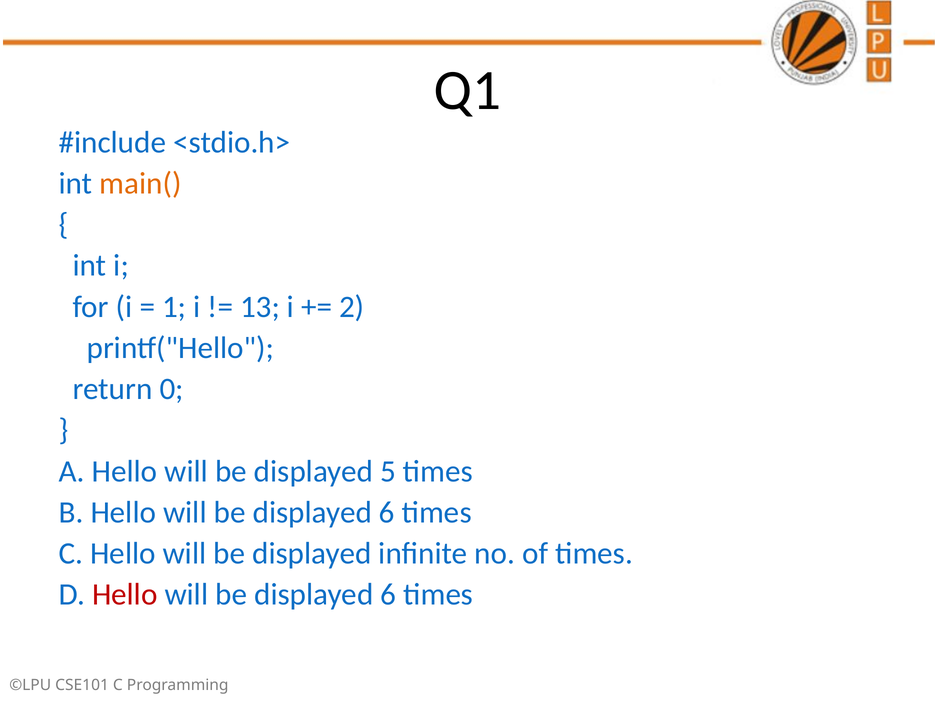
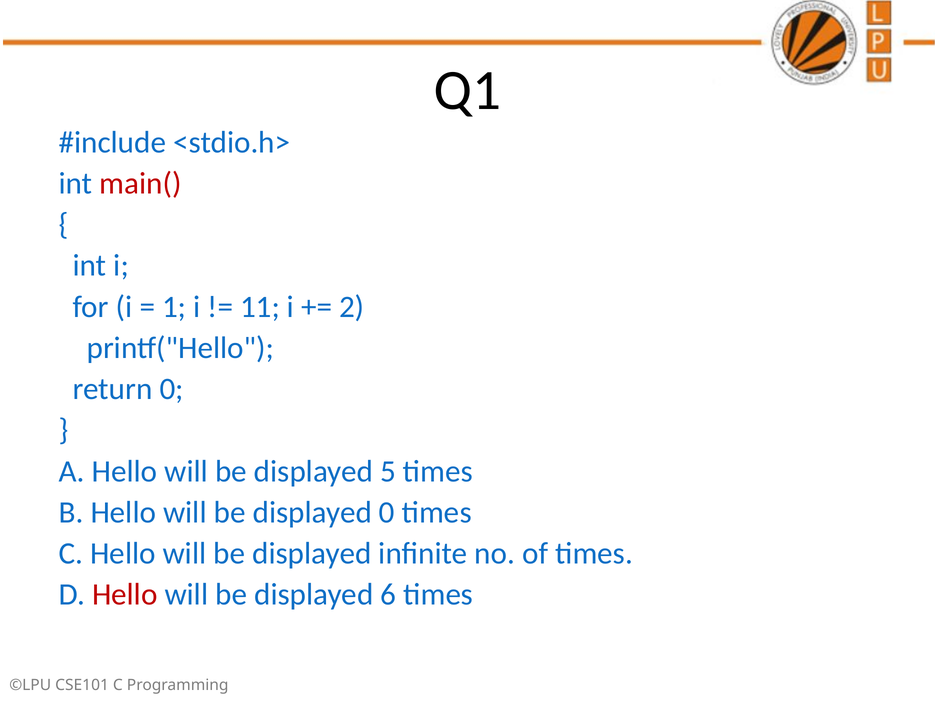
main( colour: orange -> red (141, 184)
13: 13 -> 11 (260, 307)
6: 6 -> 0 (387, 513)
